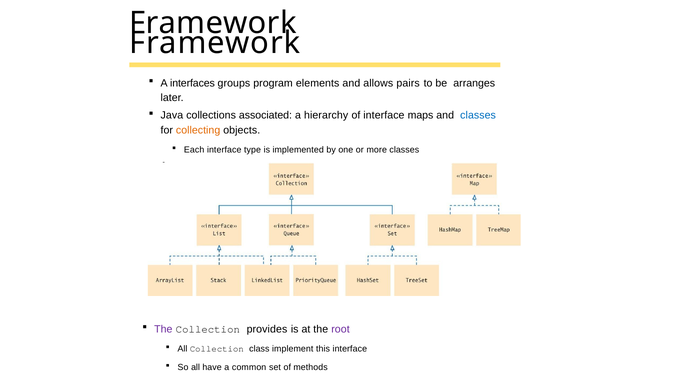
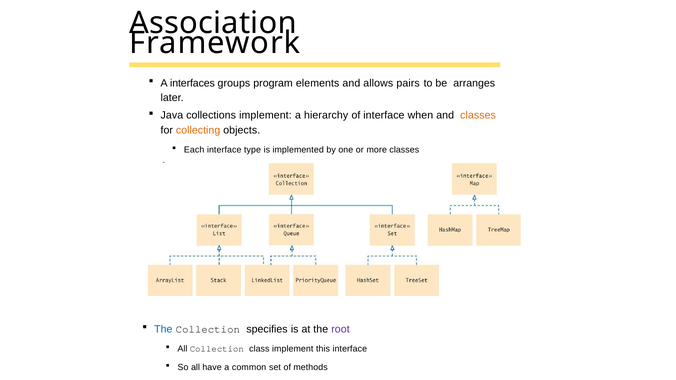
Framework: Framework -> Association (213, 23)
collections associated: associated -> implement (265, 116)
maps: maps -> when (420, 116)
classes colour: blue -> orange (478, 116)
The colour: purple -> blue (163, 329)
provides: provides -> specifies (267, 329)
